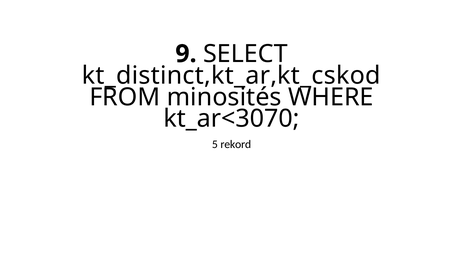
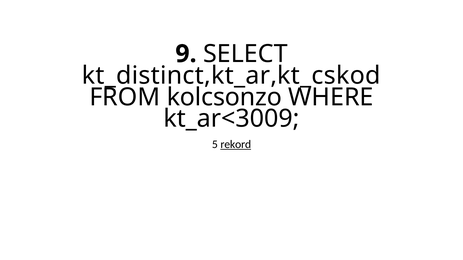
minosités: minosités -> kolcsonzo (224, 97)
kt_ar<3070: kt_ar<3070 -> kt_ar<3009 (231, 119)
rekord underline: none -> present (236, 145)
